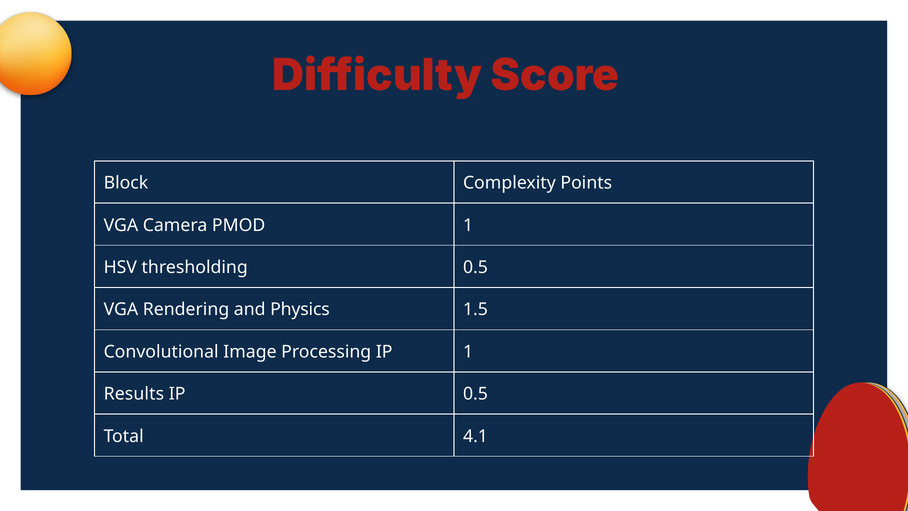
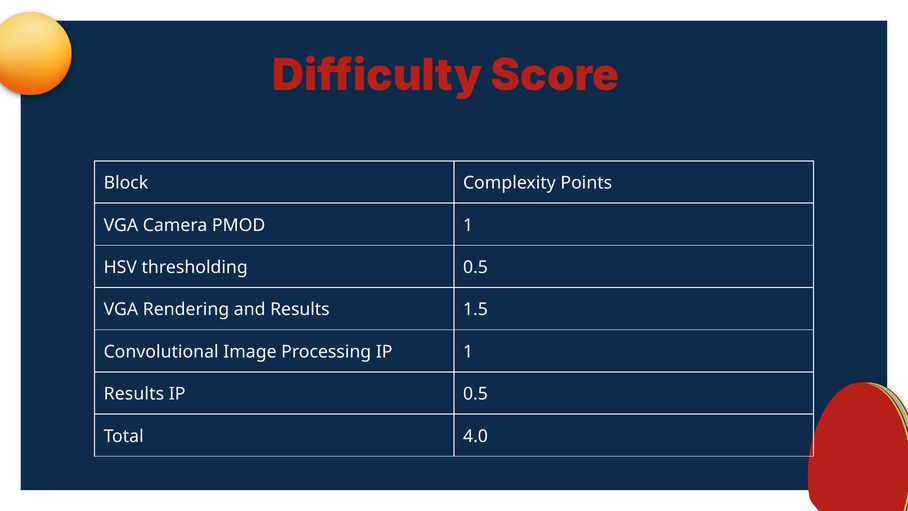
and Physics: Physics -> Results (300, 309)
4.1: 4.1 -> 4.0 (476, 436)
